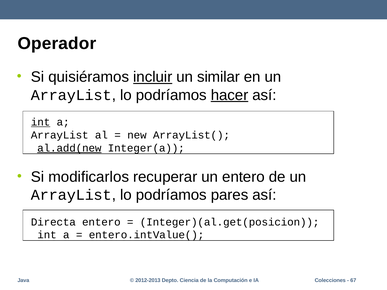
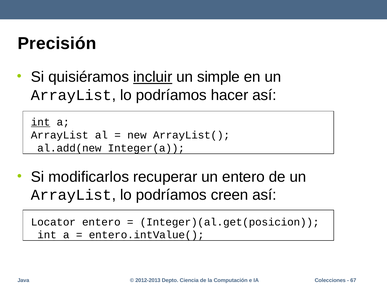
Operador: Operador -> Precisión (57, 43)
similar: similar -> simple (218, 77)
hacer underline: present -> none (230, 95)
al.add(new underline: present -> none (69, 148)
pares: pares -> creen (230, 195)
Directa: Directa -> Locator (53, 222)
